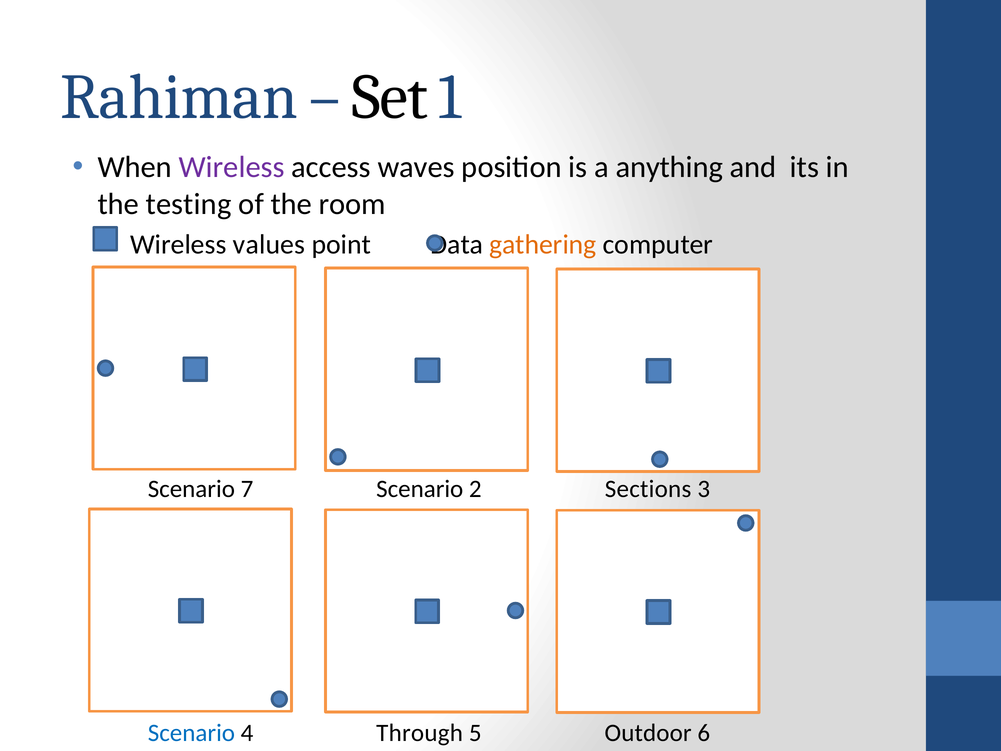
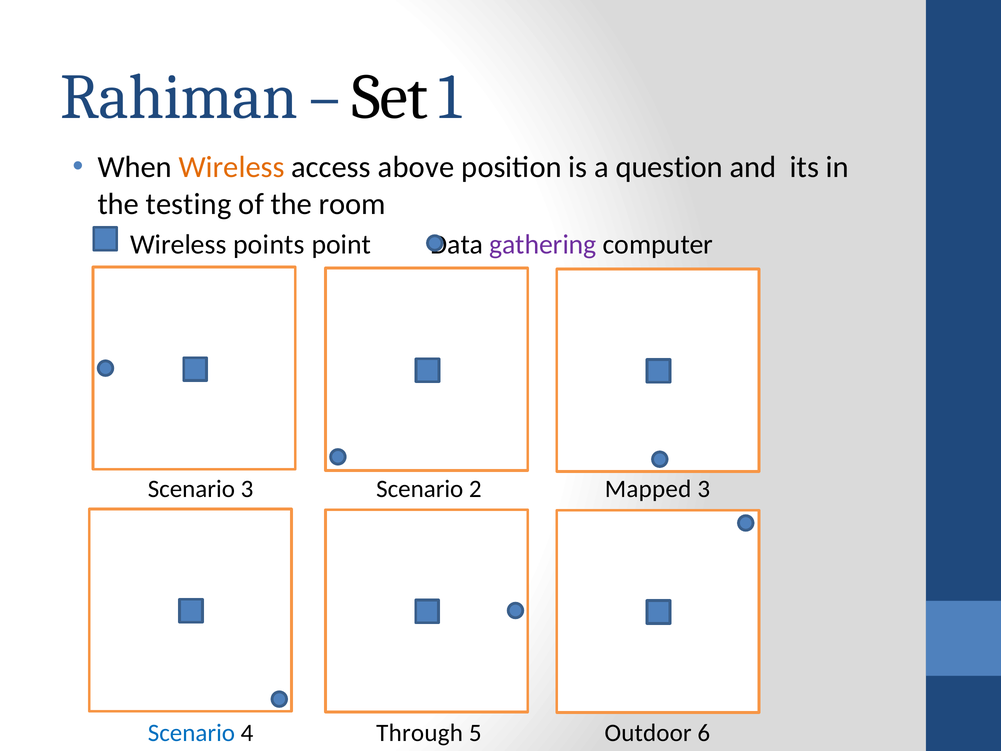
Wireless colour: purple -> orange (232, 167)
waves: waves -> above (416, 167)
anything: anything -> question (669, 167)
values: values -> points (269, 244)
gathering colour: orange -> purple (543, 244)
Scenario 7: 7 -> 3 (247, 489)
Sections: Sections -> Mapped (648, 489)
